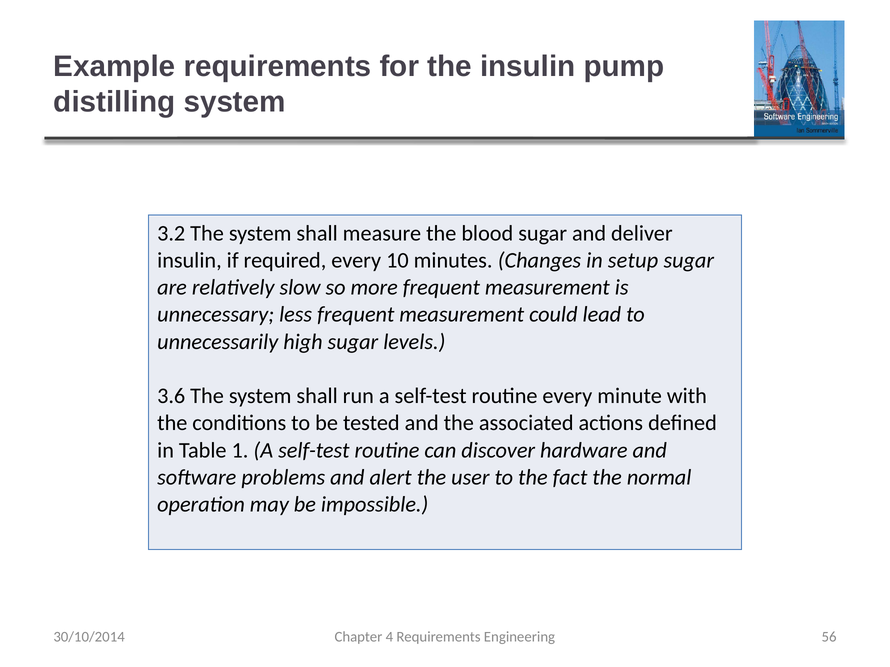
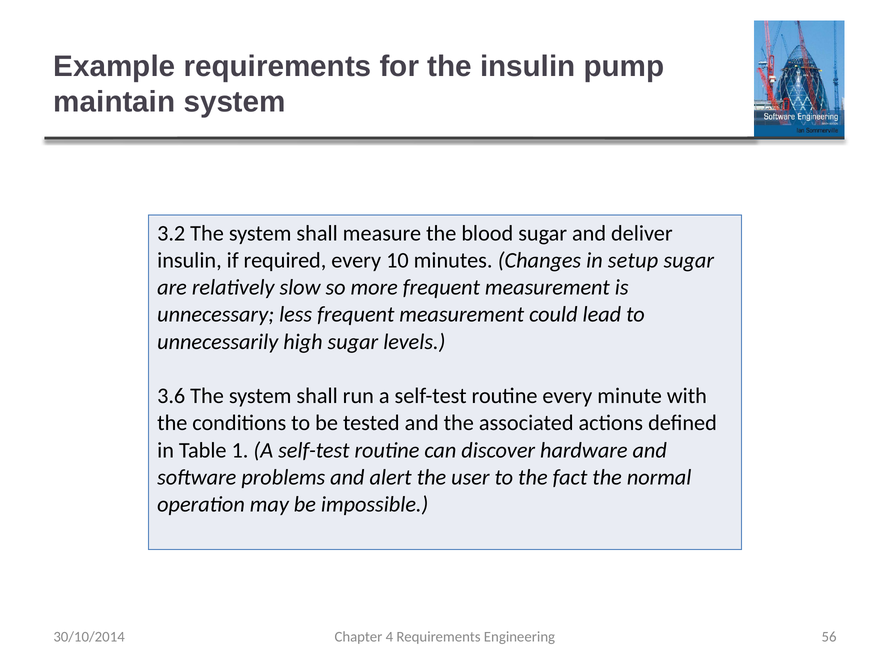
distilling: distilling -> maintain (114, 102)
